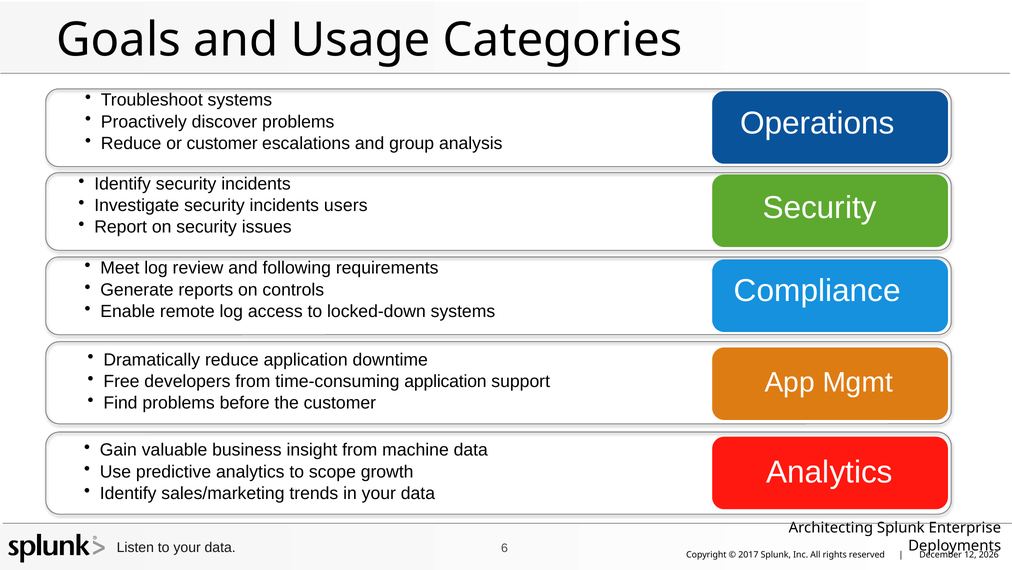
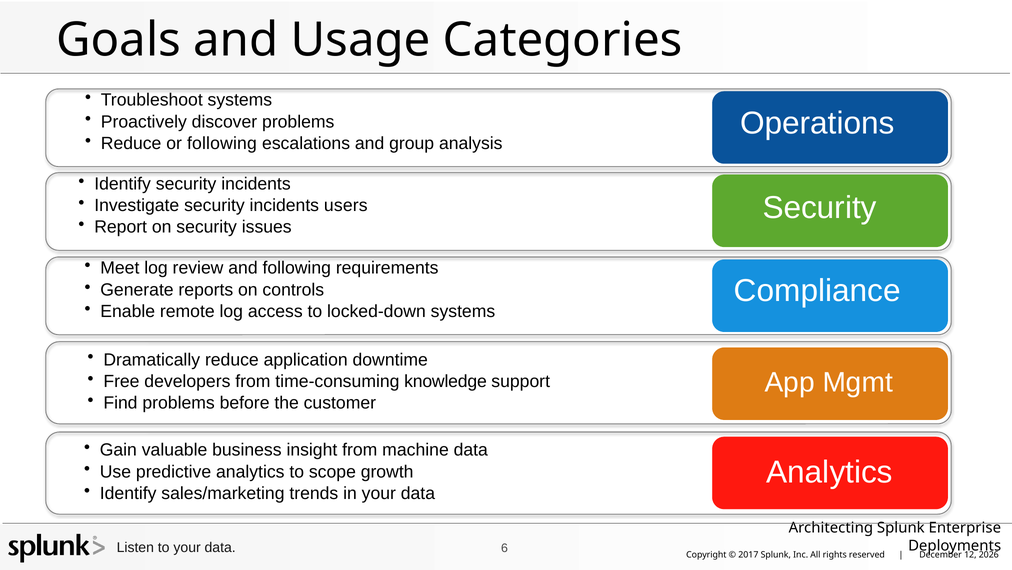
or customer: customer -> following (222, 143)
time-consuming application: application -> knowledge (445, 381)
